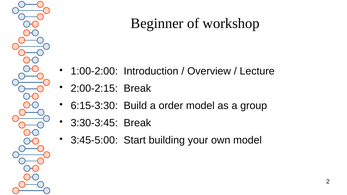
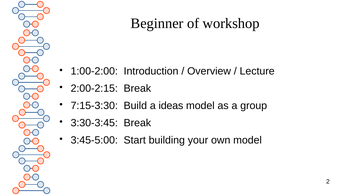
6:15-3:30: 6:15-3:30 -> 7:15-3:30 (94, 106)
order: order -> ideas (171, 106)
